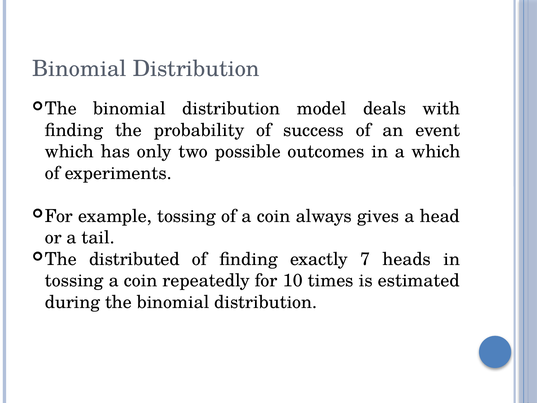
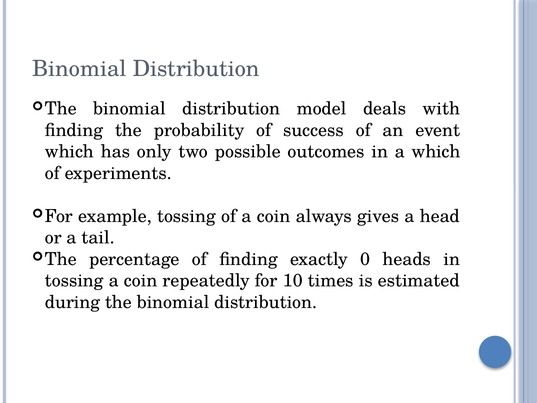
distributed: distributed -> percentage (134, 259)
7: 7 -> 0 (365, 259)
